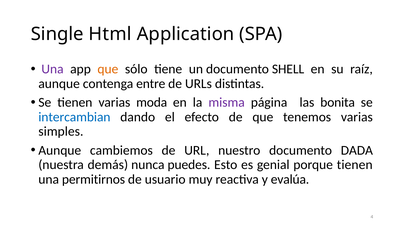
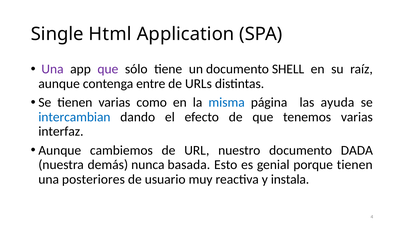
que colour: orange -> purple (108, 69)
moda: moda -> como (152, 103)
misma colour: purple -> blue (227, 103)
bonita: bonita -> ayuda (337, 103)
simples: simples -> interfaz (61, 132)
puedes: puedes -> basada (189, 165)
permitirnos: permitirnos -> posteriores (93, 180)
evalúa: evalúa -> instala (290, 180)
